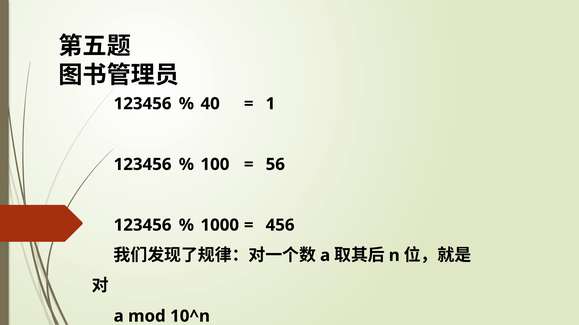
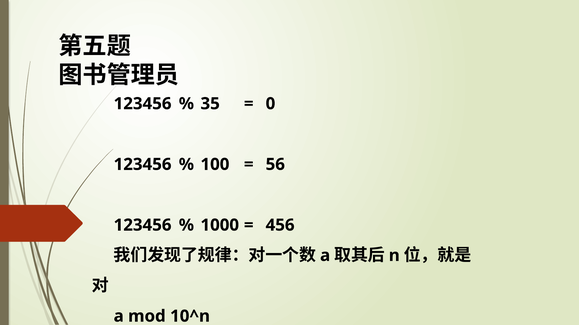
40: 40 -> 35 (210, 104)
1: 1 -> 0 (270, 104)
